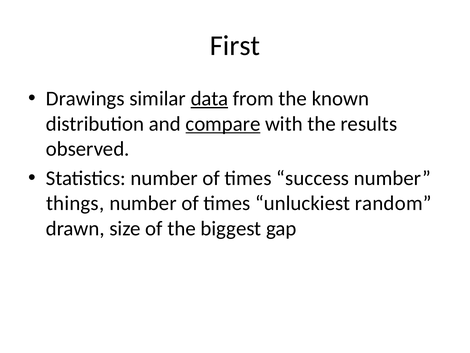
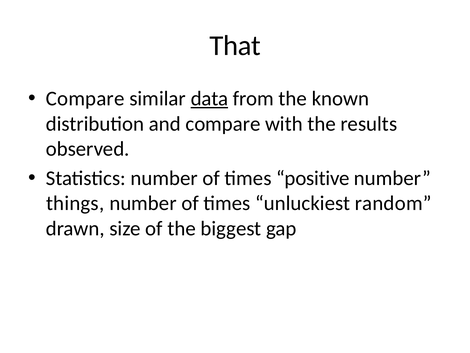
First: First -> That (235, 45)
Drawings: Drawings -> Compare (85, 99)
compare underline: present -> none (223, 124)
success: success -> positive (313, 178)
